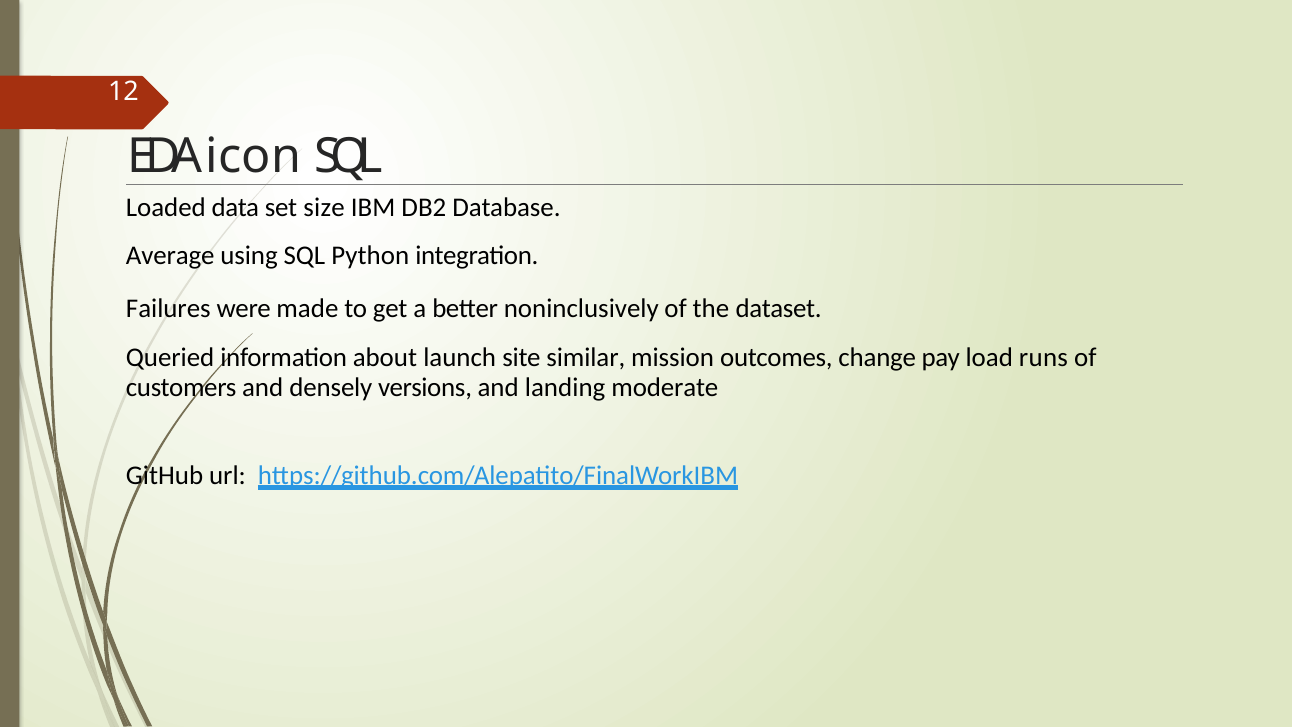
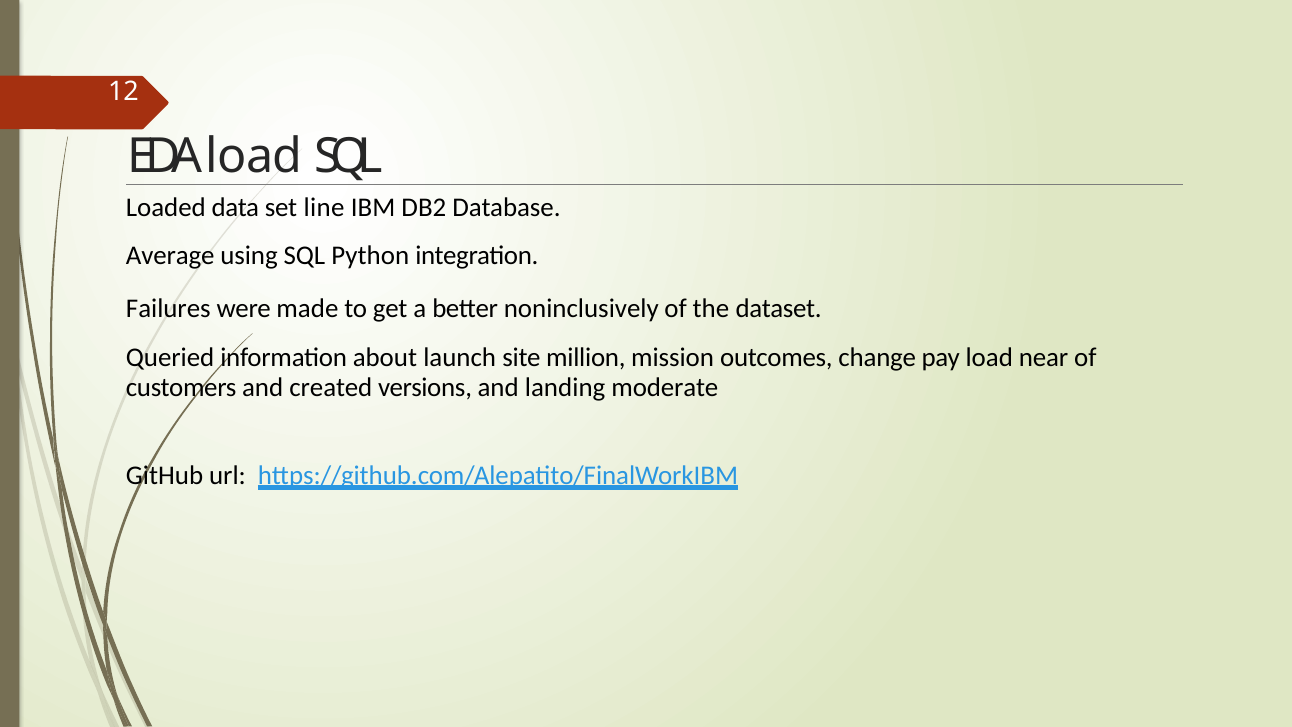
EDA icon: icon -> load (254, 156)
size: size -> line (324, 207)
similar: similar -> million (586, 358)
runs: runs -> near (1044, 358)
densely: densely -> created (331, 387)
